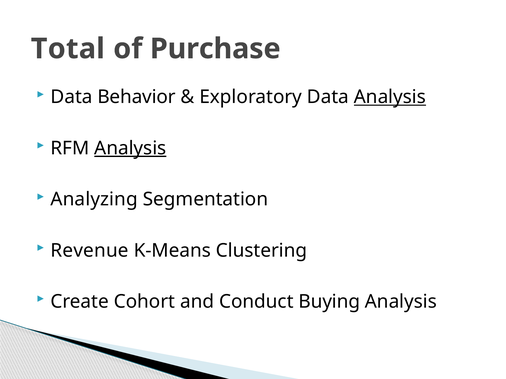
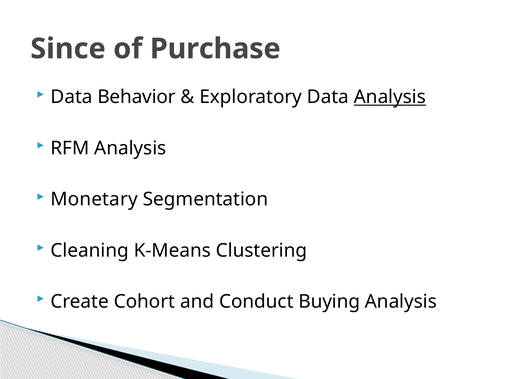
Total: Total -> Since (68, 49)
Analysis underline: present -> none (130, 148)
Analyzing: Analyzing -> Monetary (94, 200)
Revenue: Revenue -> Cleaning (90, 251)
